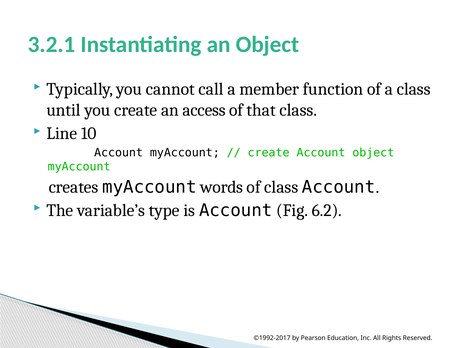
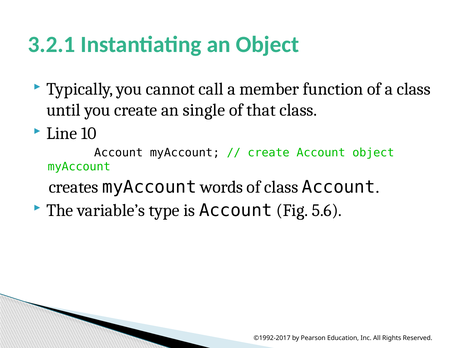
access: access -> single (204, 110)
6.2: 6.2 -> 5.6 (327, 210)
